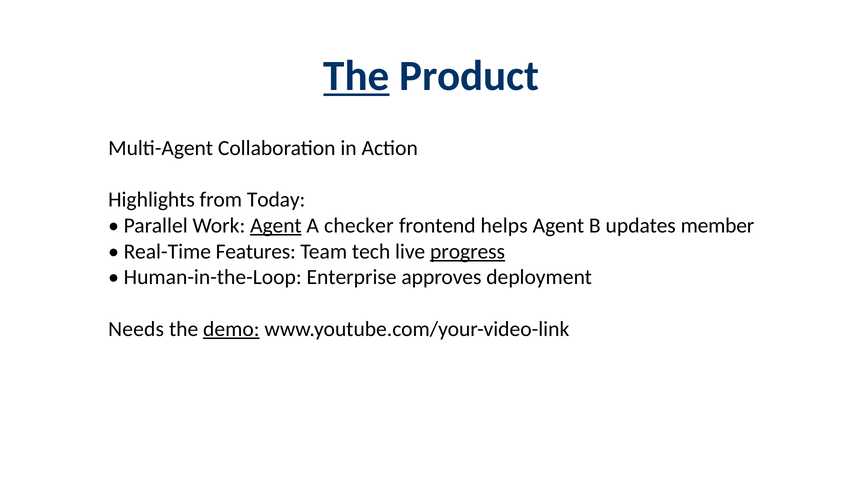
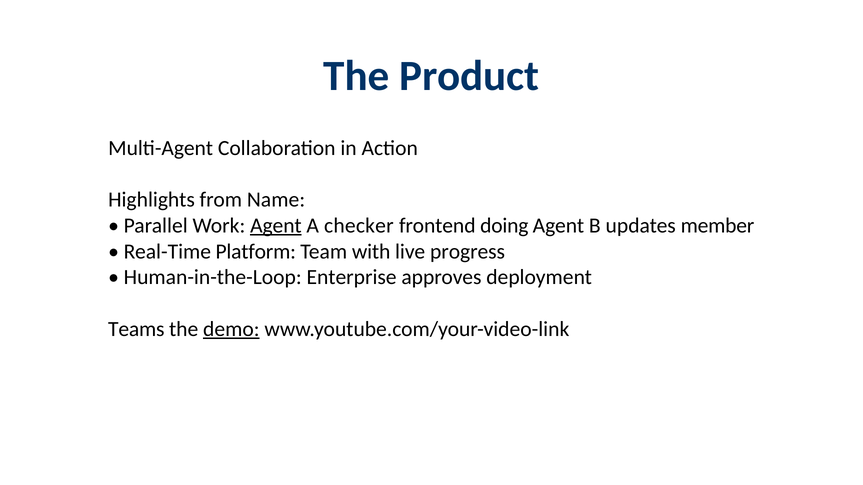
The underline: present -> none (356, 76)
Today: Today -> Name (276, 200)
helps: helps -> doing (504, 226)
Features: Features -> Platform (256, 252)
tech: tech -> with (371, 252)
progress underline: present -> none (468, 252)
Needs: Needs -> Teams (136, 329)
